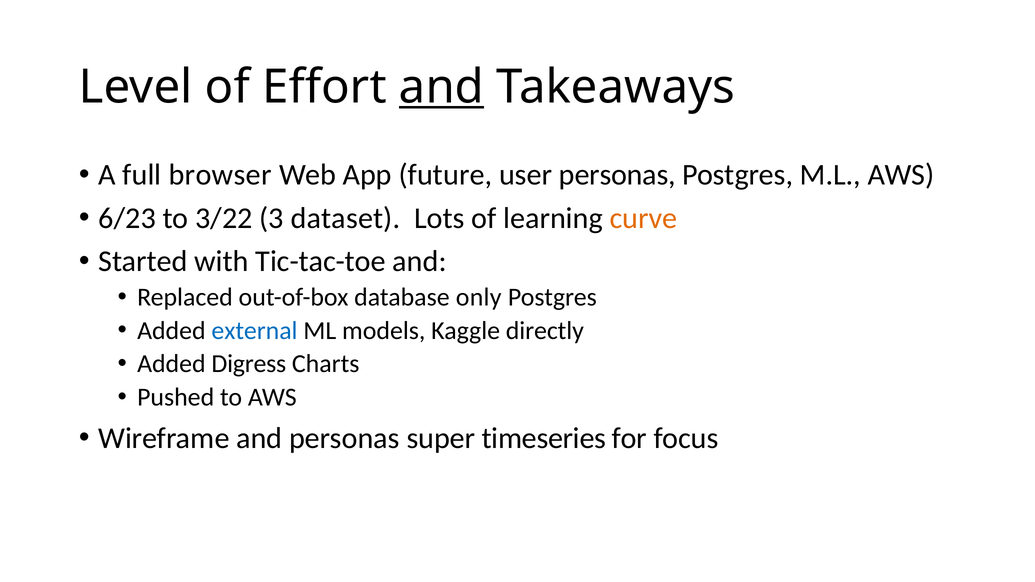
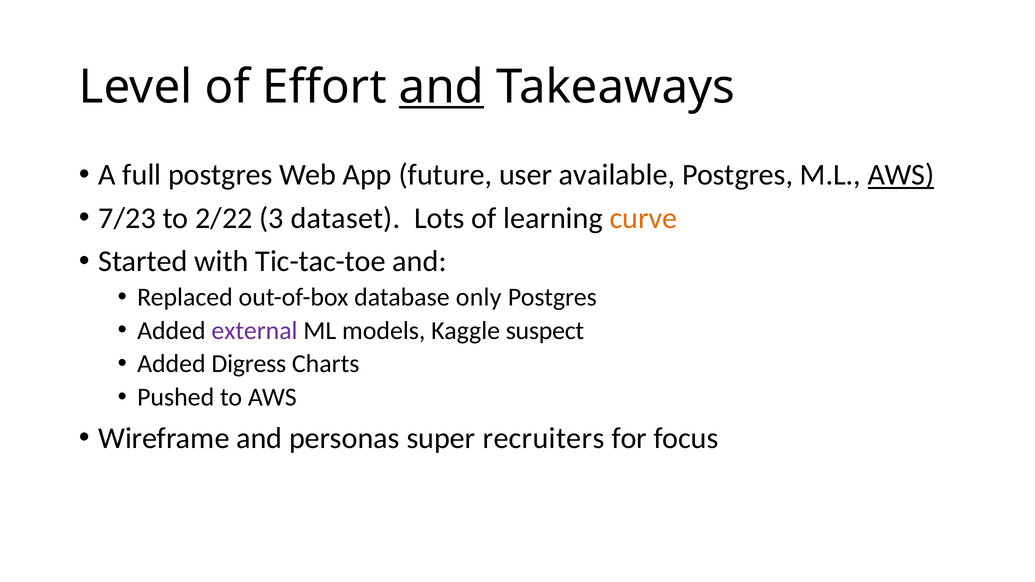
full browser: browser -> postgres (220, 175)
user personas: personas -> available (617, 175)
AWS underline: none -> present (901, 175)
6/23: 6/23 -> 7/23 (127, 218)
3/22: 3/22 -> 2/22 (224, 218)
external colour: blue -> purple (254, 331)
directly: directly -> suspect (545, 331)
timeseries: timeseries -> recruiters (544, 438)
